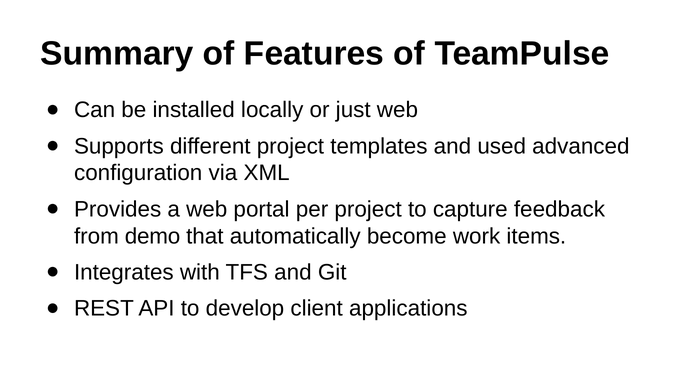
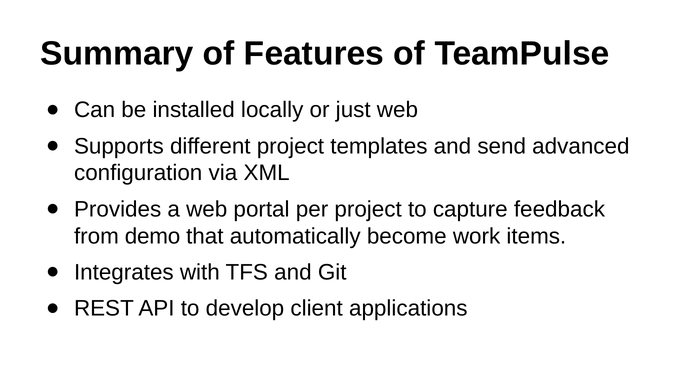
used: used -> send (502, 146)
